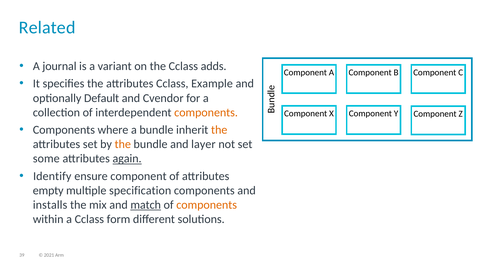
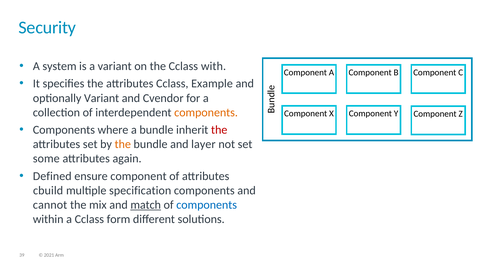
Related: Related -> Security (47, 28)
journal: journal -> system (59, 66)
adds: adds -> with (213, 66)
optionally Default: Default -> Variant (102, 98)
the colour: orange -> red (219, 130)
again underline: present -> none (127, 159)
Identify: Identify -> Defined (52, 176)
empty: empty -> cbuild (48, 191)
installs: installs -> cannot (50, 205)
components colour: orange -> blue (207, 205)
